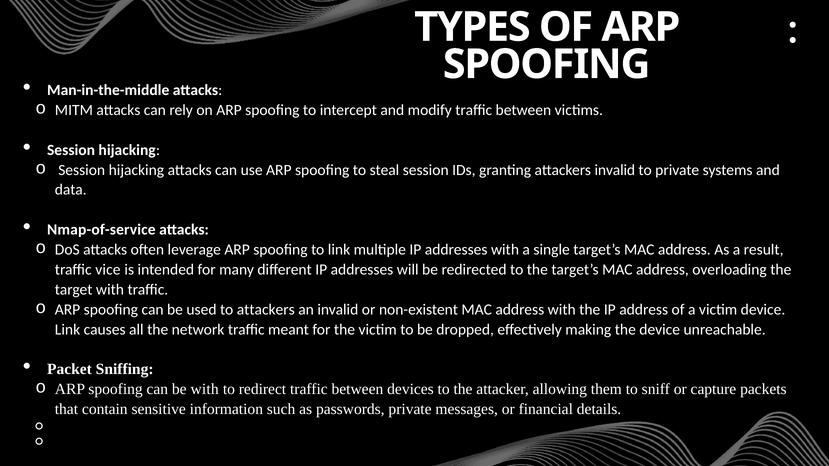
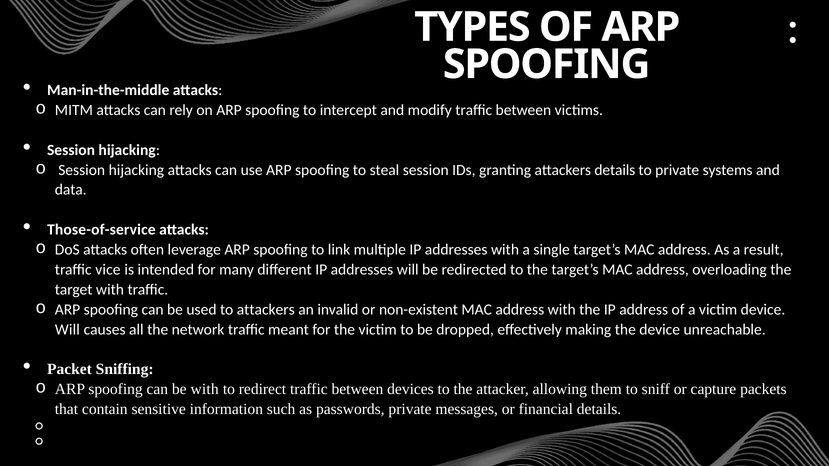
attackers invalid: invalid -> details (615, 170)
Nmap-of-service: Nmap-of-service -> Those-of-service (101, 230)
Link: Link -> Will (67, 330)
